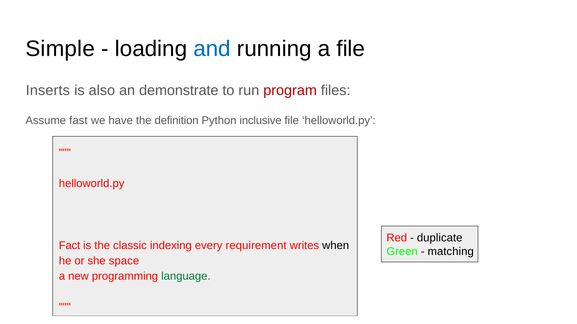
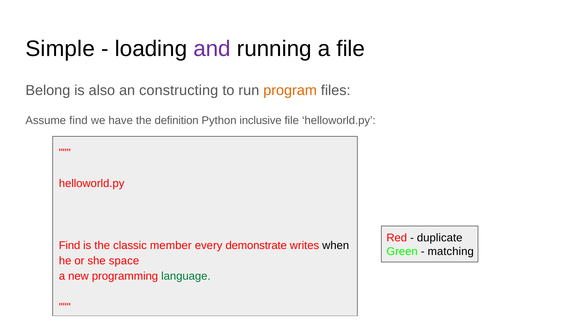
and colour: blue -> purple (212, 49)
Inserts: Inserts -> Belong (48, 91)
demonstrate: demonstrate -> constructing (179, 91)
program colour: red -> orange (290, 91)
Assume fast: fast -> find (78, 121)
Fact: Fact -> Find (70, 246)
indexing: indexing -> member (171, 246)
requirement: requirement -> demonstrate (256, 246)
